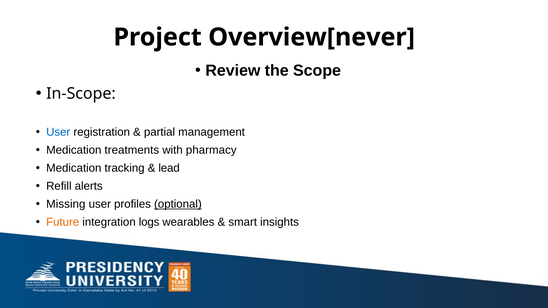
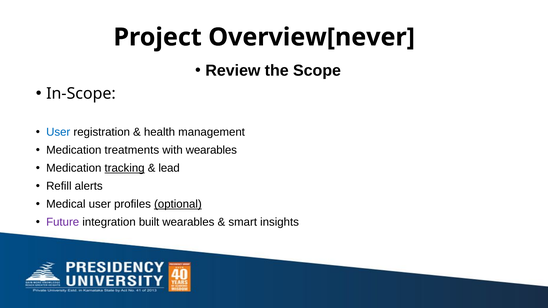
partial: partial -> health (160, 132)
with pharmacy: pharmacy -> wearables (211, 150)
tracking underline: none -> present (125, 168)
Missing: Missing -> Medical (66, 204)
Future colour: orange -> purple (63, 222)
logs: logs -> built (149, 222)
